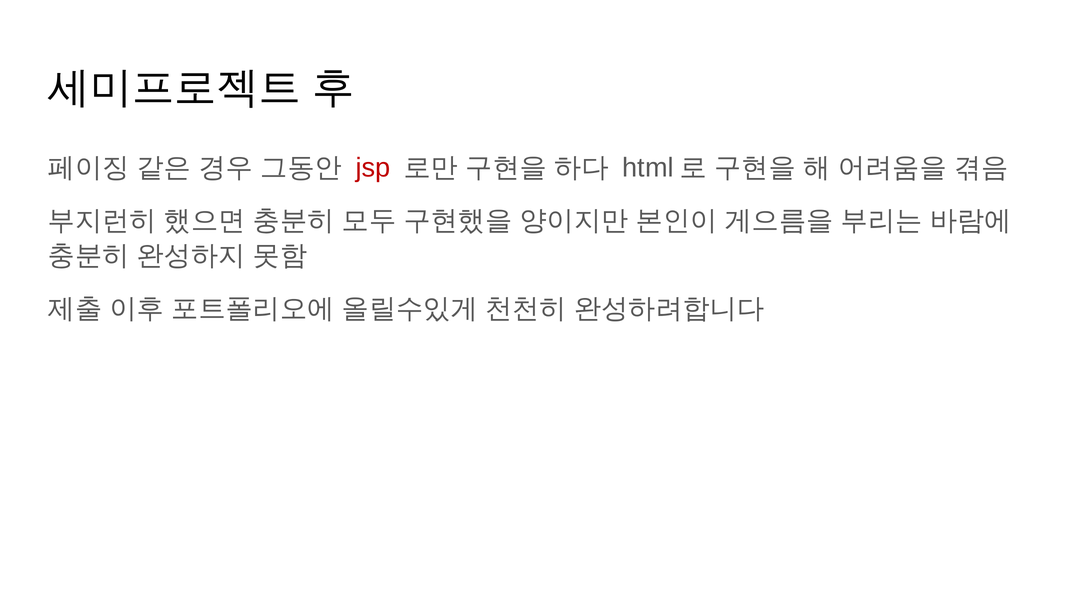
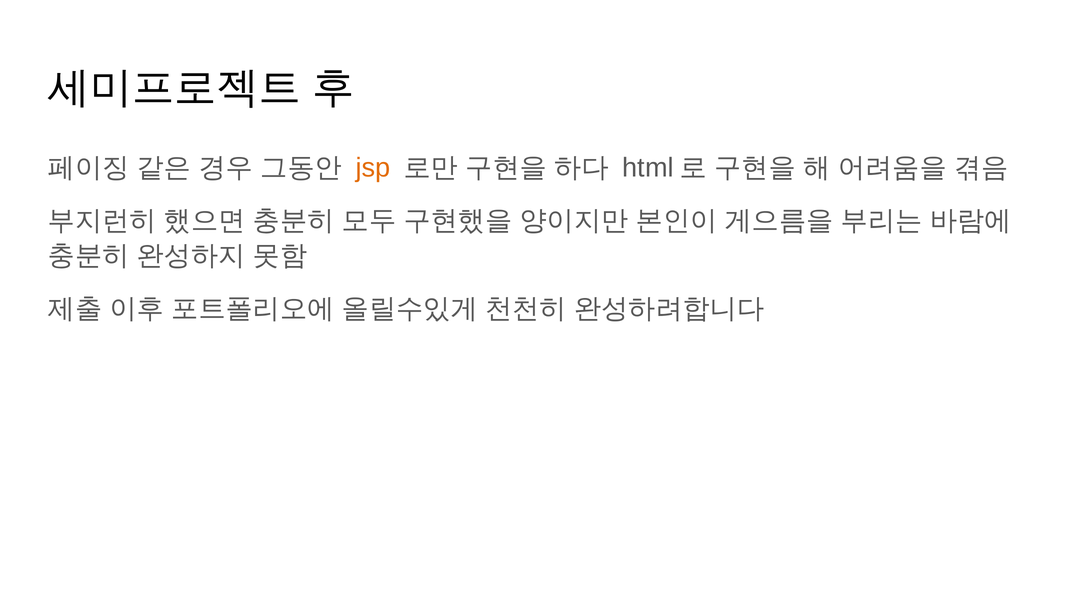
jsp colour: red -> orange (373, 168)
